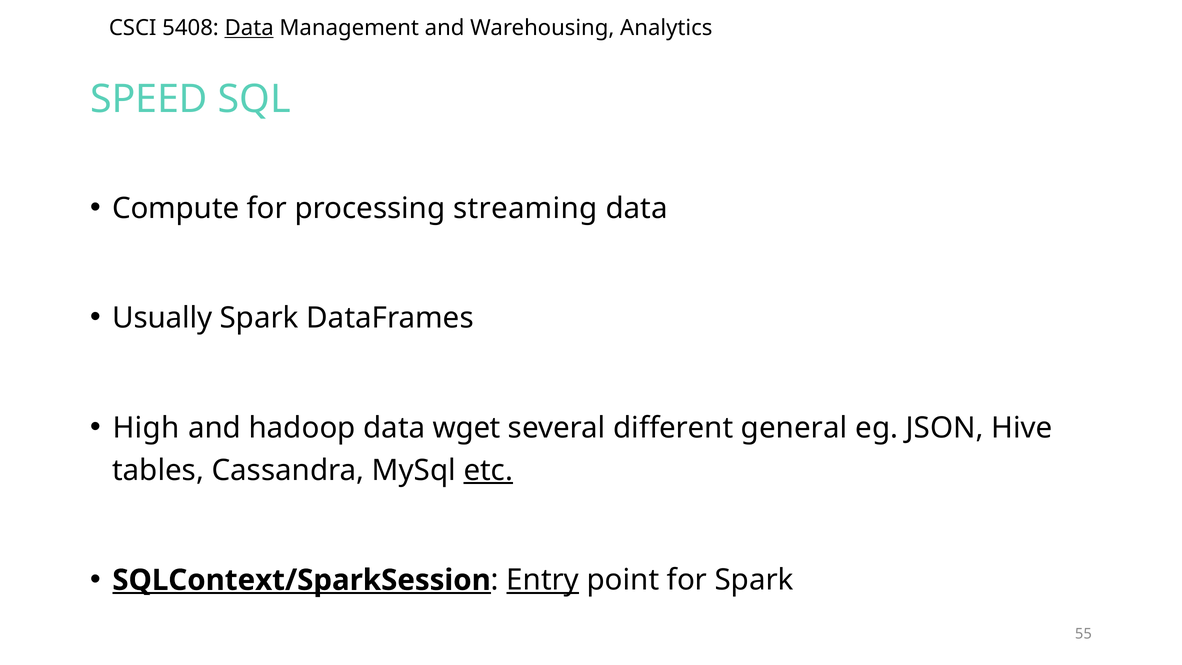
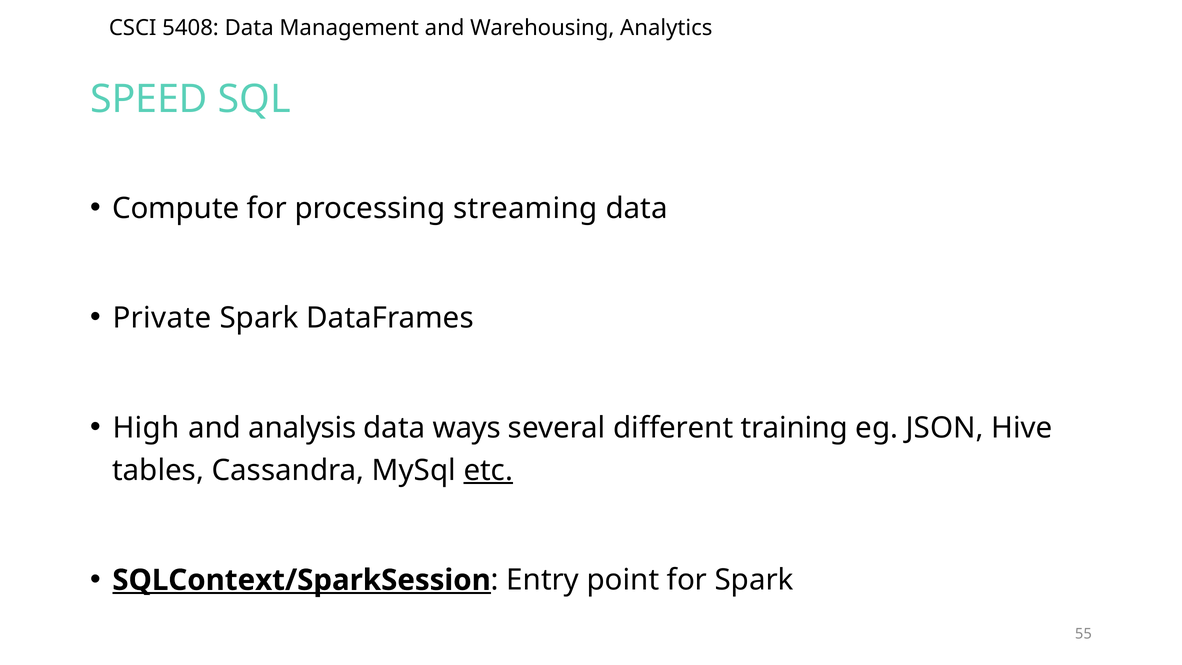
Data underline: present -> none (249, 28)
Usually: Usually -> Private (162, 318)
hadoop: hadoop -> analysis (302, 428)
wget: wget -> ways (467, 428)
general: general -> training (794, 428)
Entry underline: present -> none (543, 580)
